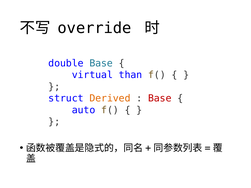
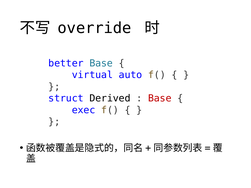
double: double -> better (66, 63)
than: than -> auto (130, 75)
Derived colour: orange -> black (110, 98)
auto: auto -> exec (84, 110)
